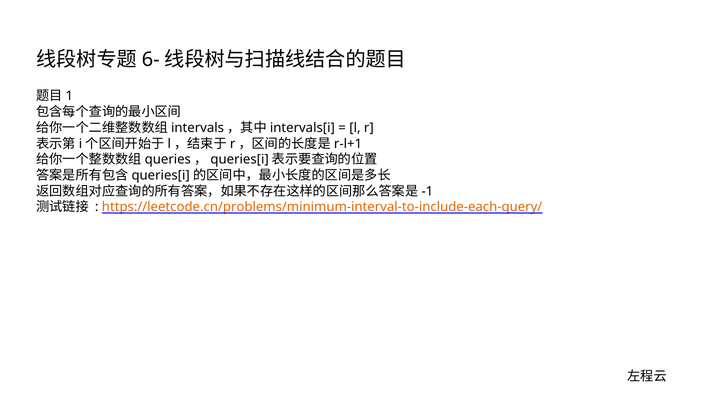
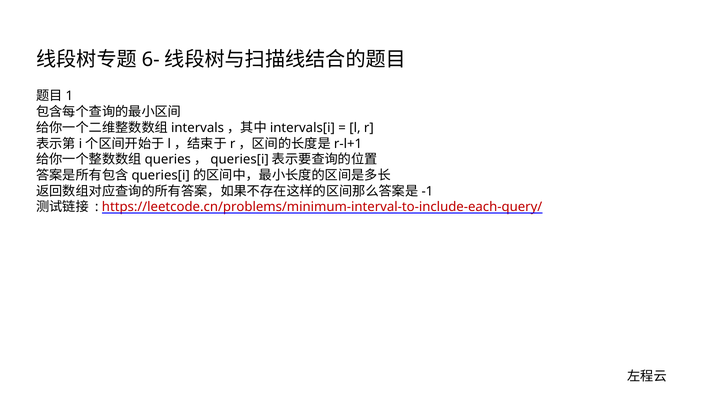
https://leetcode.cn/problems/minimum-interval-to-include-each-query/ colour: orange -> red (322, 207)
